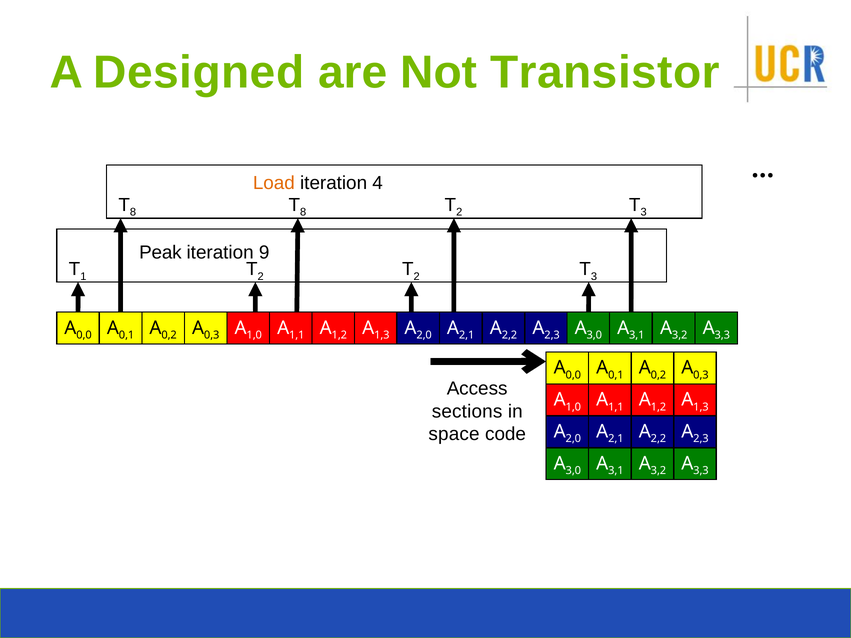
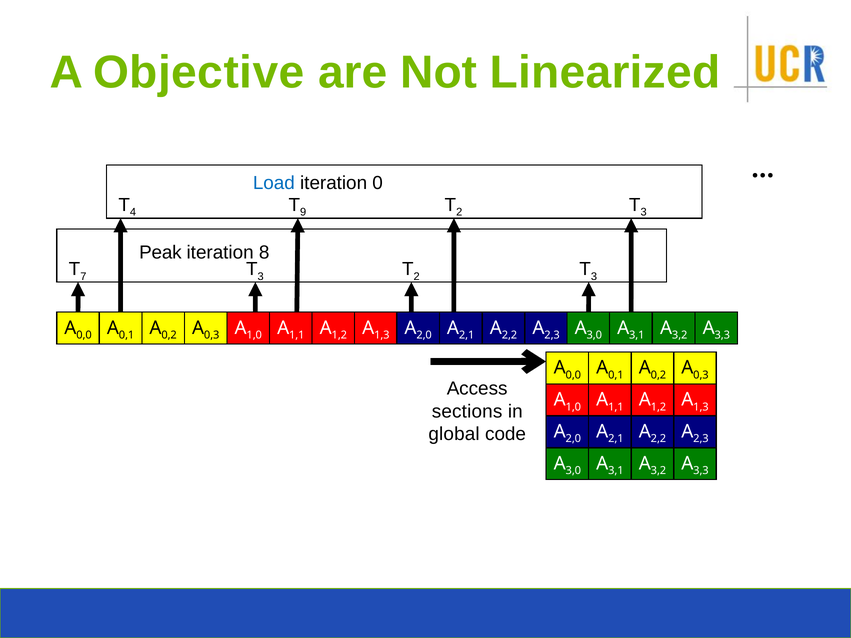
Designed: Designed -> Objective (199, 72)
Transistor: Transistor -> Linearized (605, 72)
Load colour: orange -> blue (274, 183)
4: 4 -> 0 (378, 183)
8: 8 -> 4 (133, 212)
8: 8 -> 9 (303, 212)
9: 9 -> 8 (264, 252)
1: 1 -> 7 (83, 277)
2: 2 -> 3 (261, 277)
space: space -> global (454, 434)
